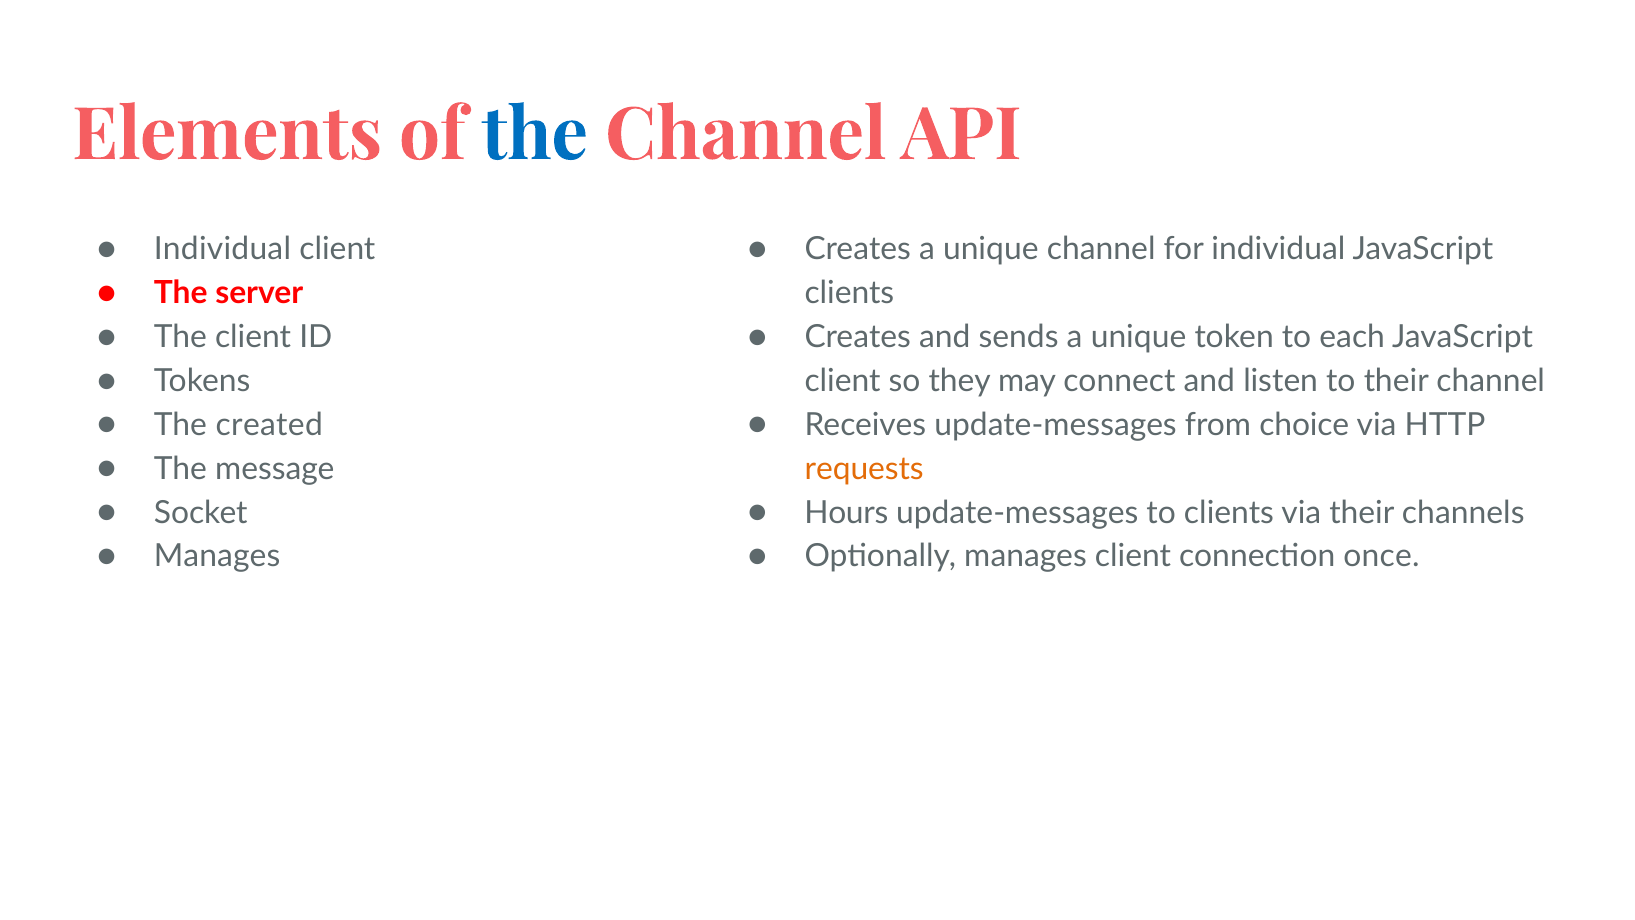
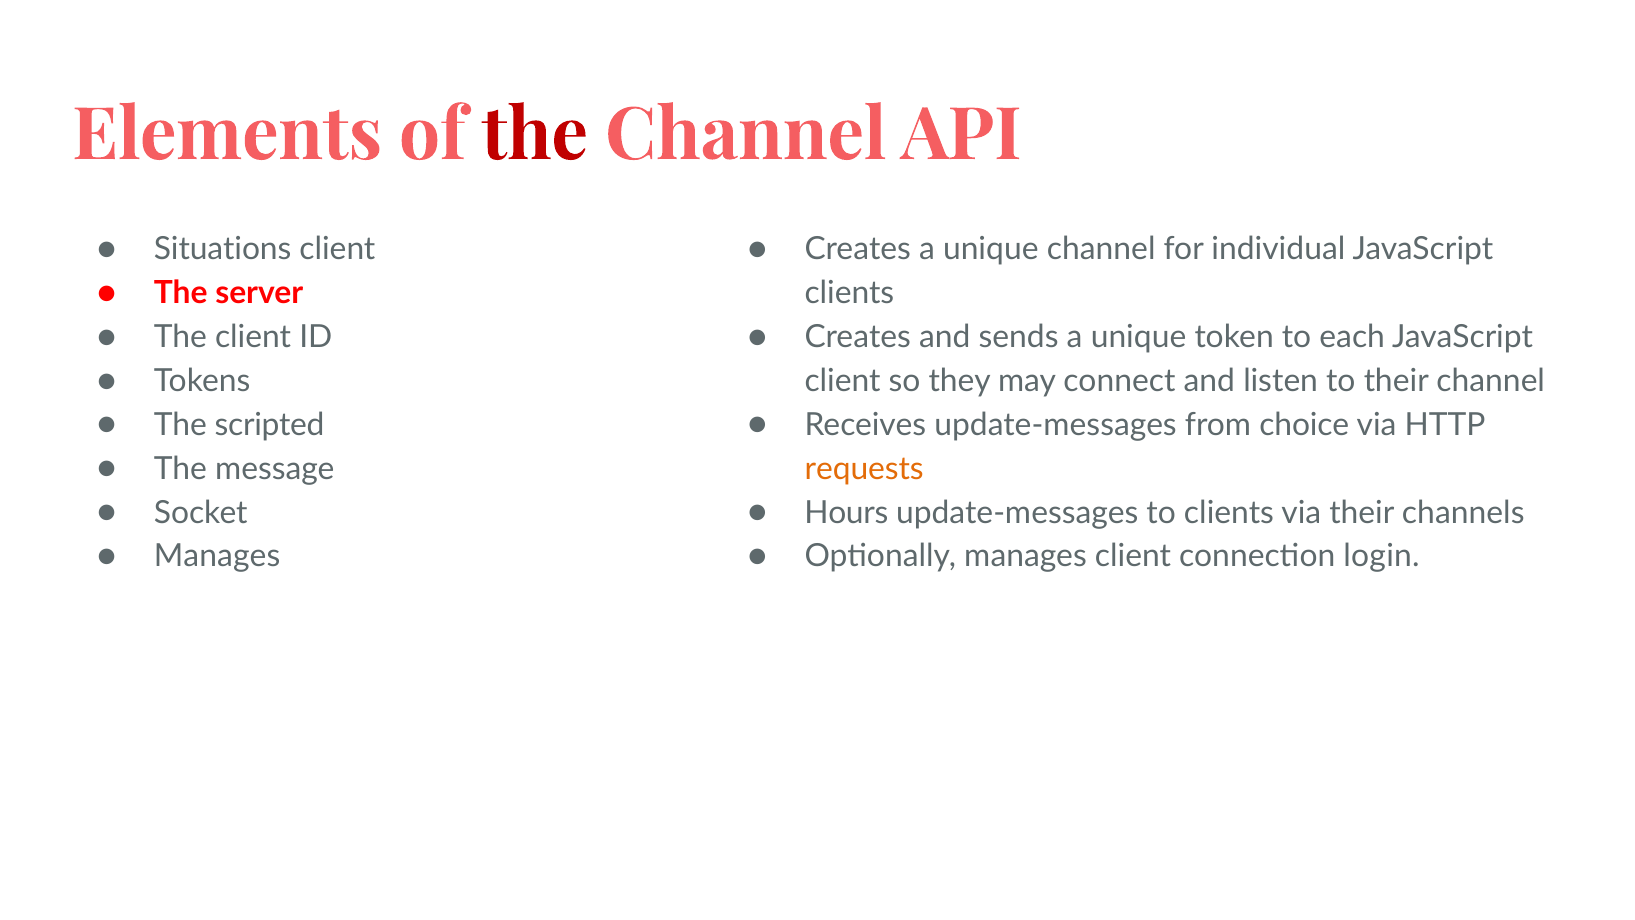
the colour: blue -> red (535, 135)
Individual: Individual -> Situations (223, 249)
created: created -> scripted (270, 425)
once: once -> login (1382, 556)
